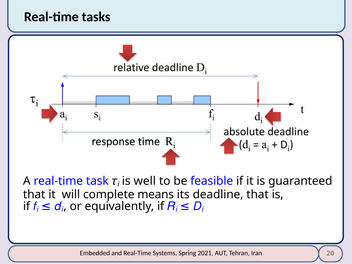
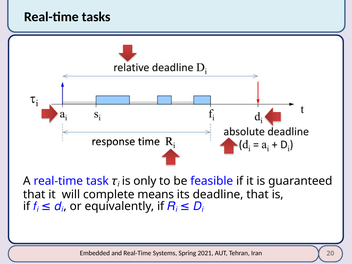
well: well -> only (145, 181)
